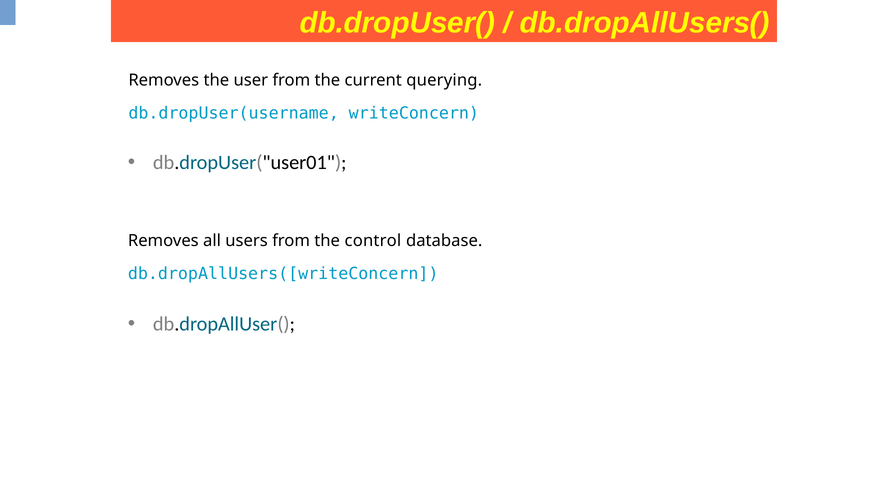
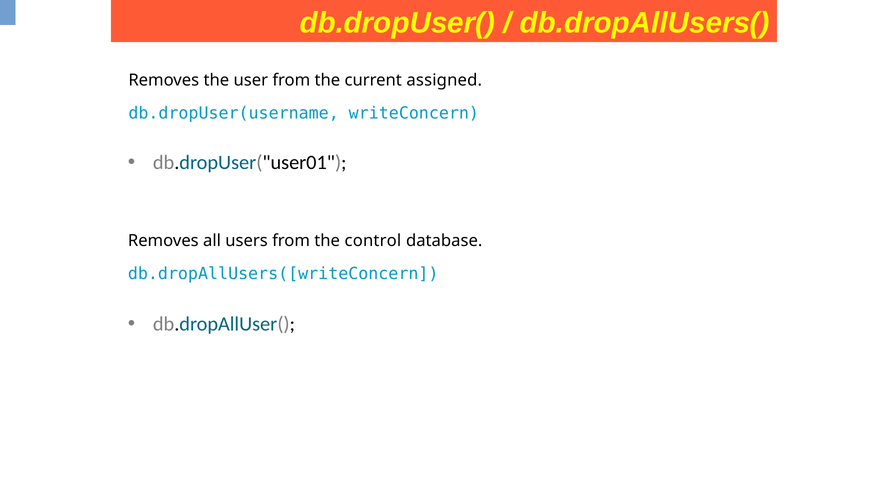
querying: querying -> assigned (444, 80)
